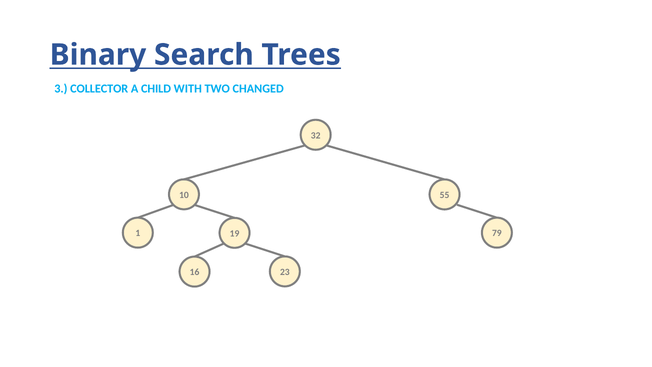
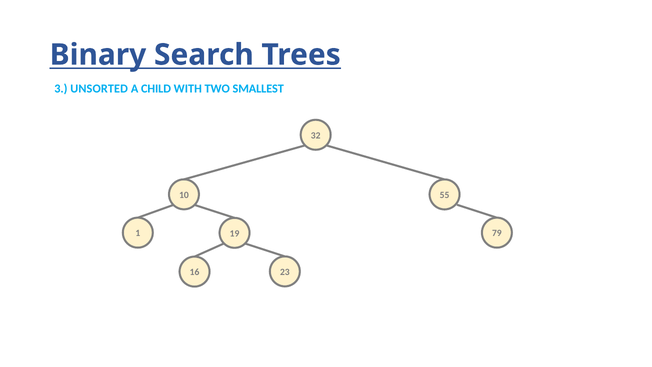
COLLECTOR: COLLECTOR -> UNSORTED (99, 89)
CHANGED: CHANGED -> SMALLEST (258, 89)
